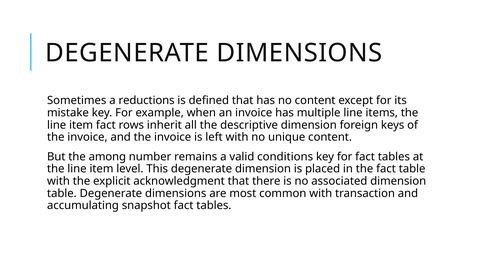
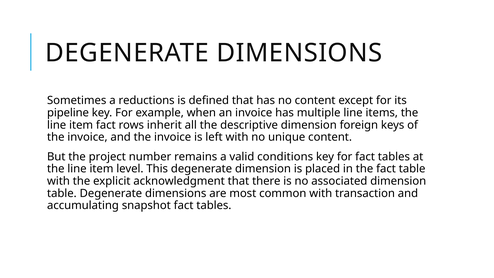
mistake: mistake -> pipeline (68, 113)
among: among -> project (107, 157)
